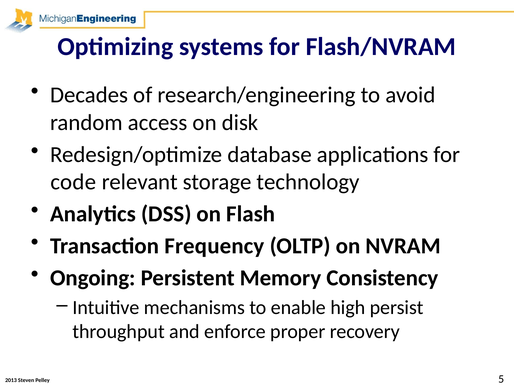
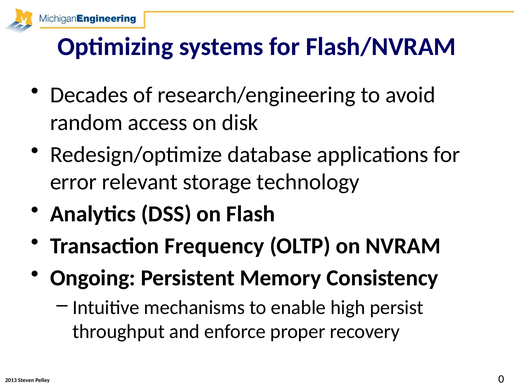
code: code -> error (73, 182)
5: 5 -> 0 (501, 379)
